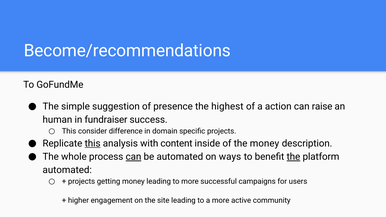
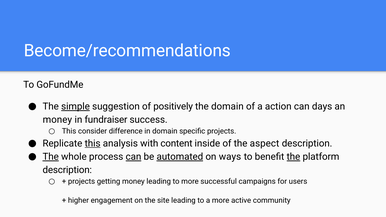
simple underline: none -> present (75, 107)
presence: presence -> positively (173, 107)
the highest: highest -> domain (227, 107)
raise: raise -> days (322, 107)
human: human -> money (57, 120)
the money: money -> aspect (265, 144)
The underline: none -> present (51, 157)
automated underline: none -> present (180, 157)
automated: automated -> description (67, 170)
